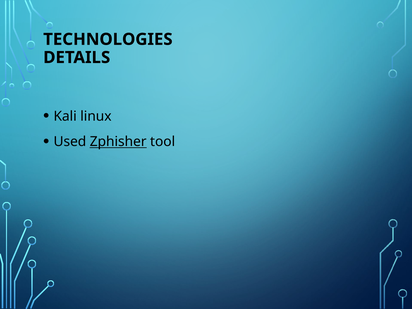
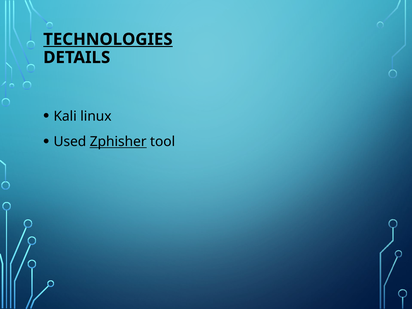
TECHNOLOGIES underline: none -> present (108, 39)
